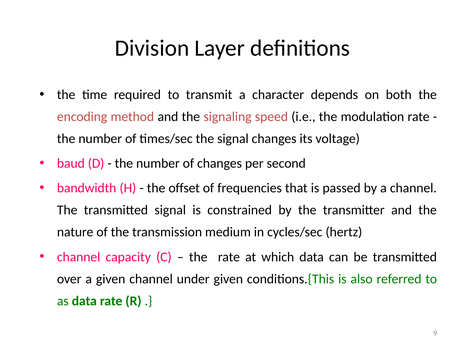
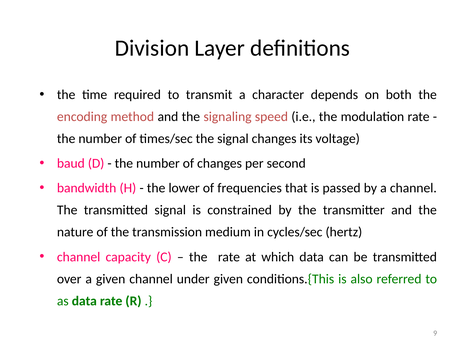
offset: offset -> lower (184, 188)
